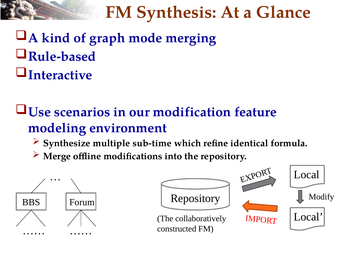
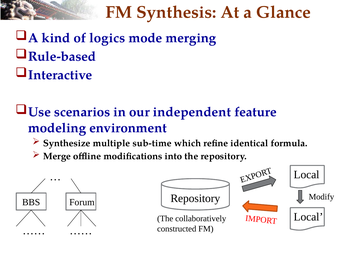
graph: graph -> logics (107, 38)
modification: modification -> independent (192, 112)
